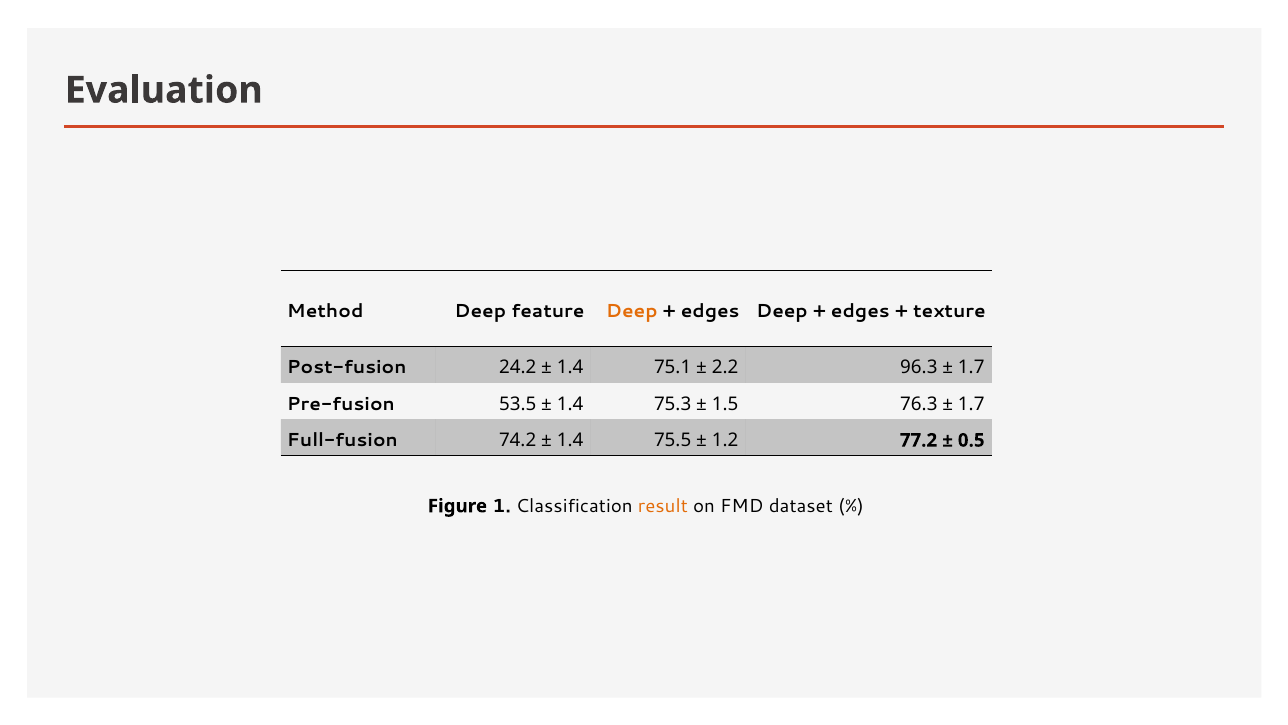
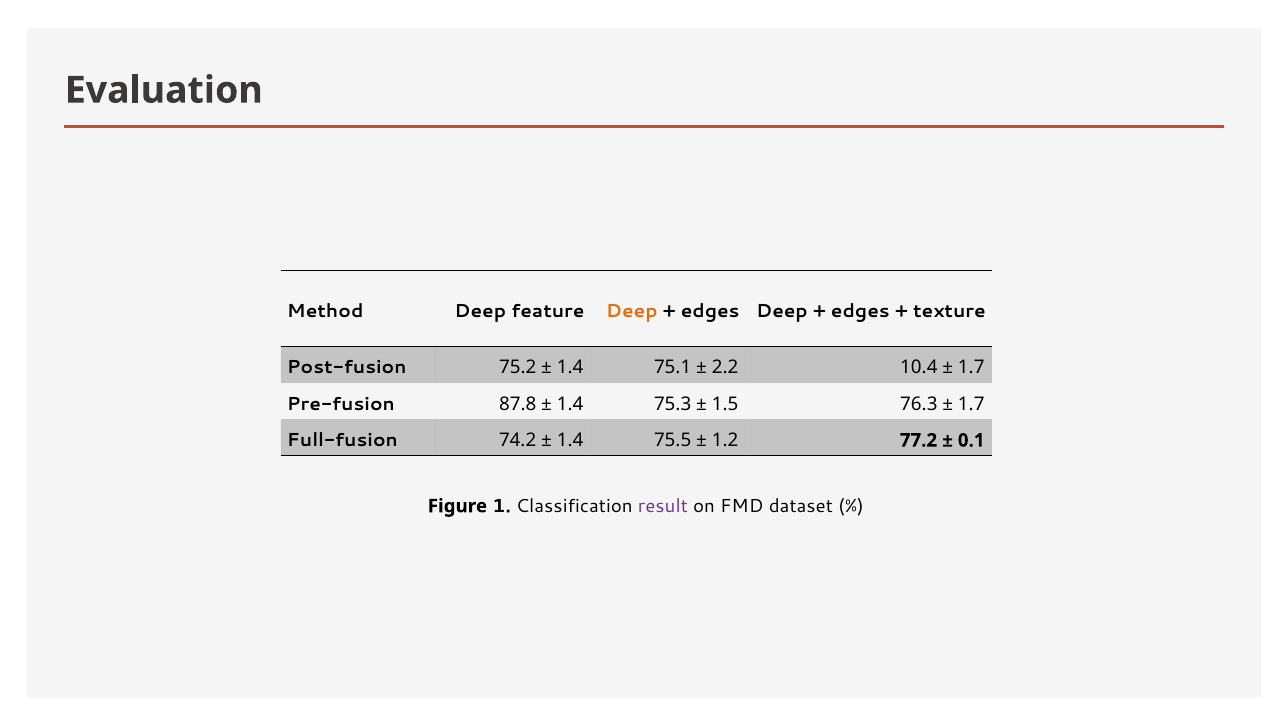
24.2: 24.2 -> 75.2 (518, 367)
96.3: 96.3 -> 10.4 (919, 367)
53.5: 53.5 -> 87.8 (518, 404)
0.5: 0.5 -> 0.1 (971, 440)
result colour: orange -> purple (663, 506)
